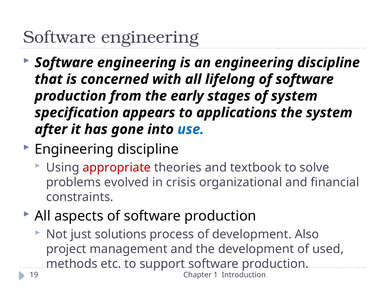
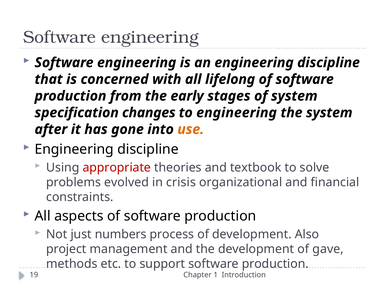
appears: appears -> changes (149, 113)
to applications: applications -> engineering (237, 113)
use colour: blue -> orange (191, 129)
solutions: solutions -> numbers (121, 234)
used: used -> gave (328, 249)
